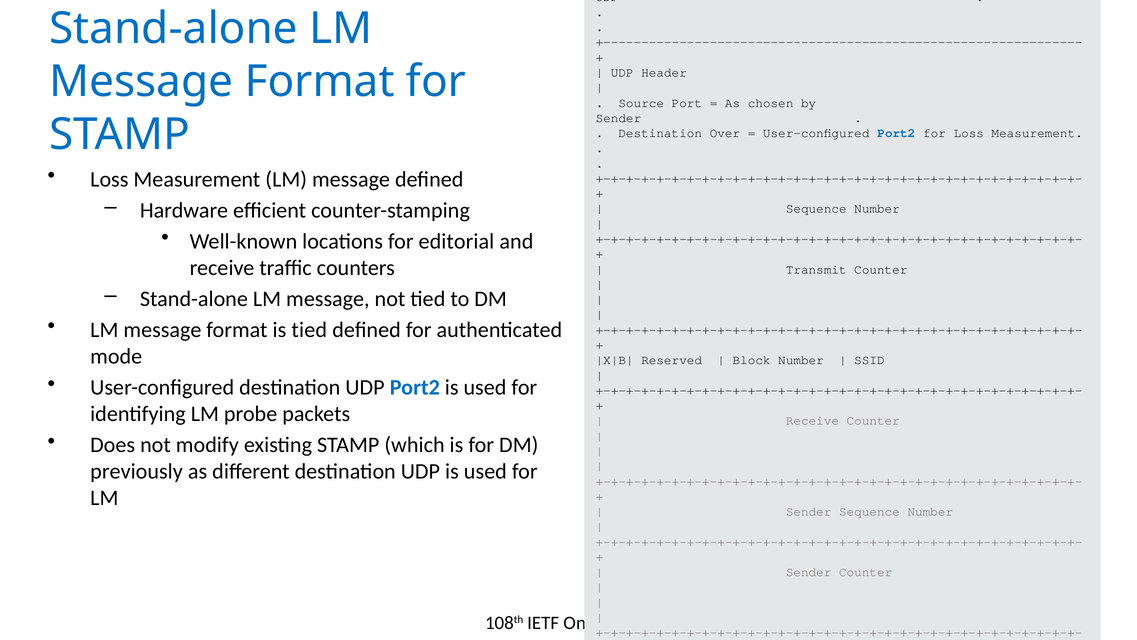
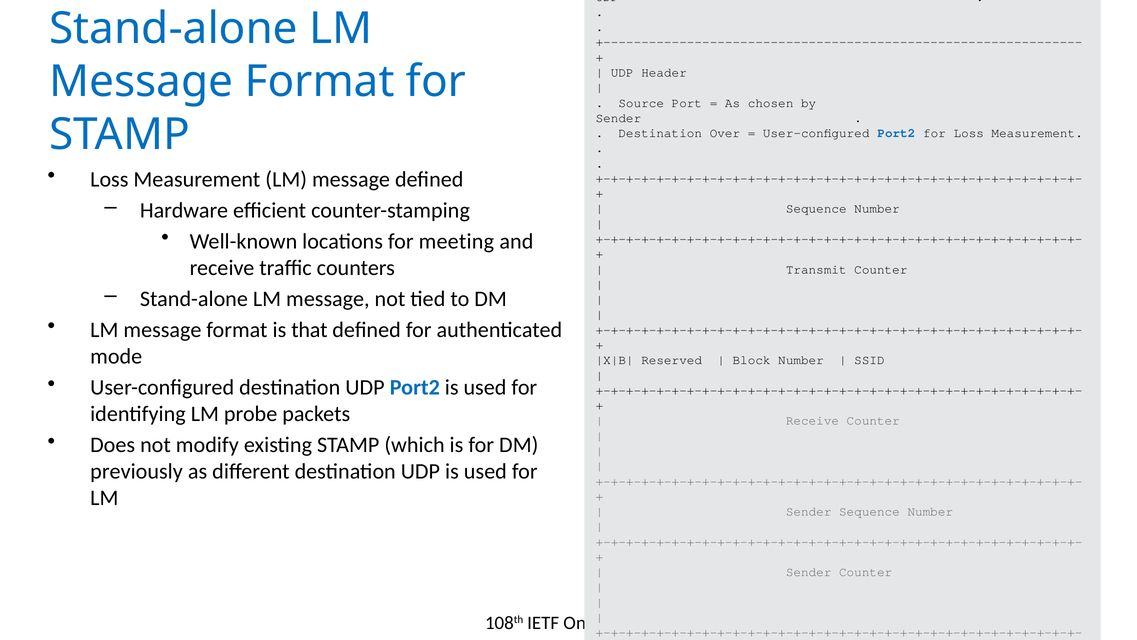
editorial: editorial -> meeting (456, 241)
is tied: tied -> that (309, 330)
